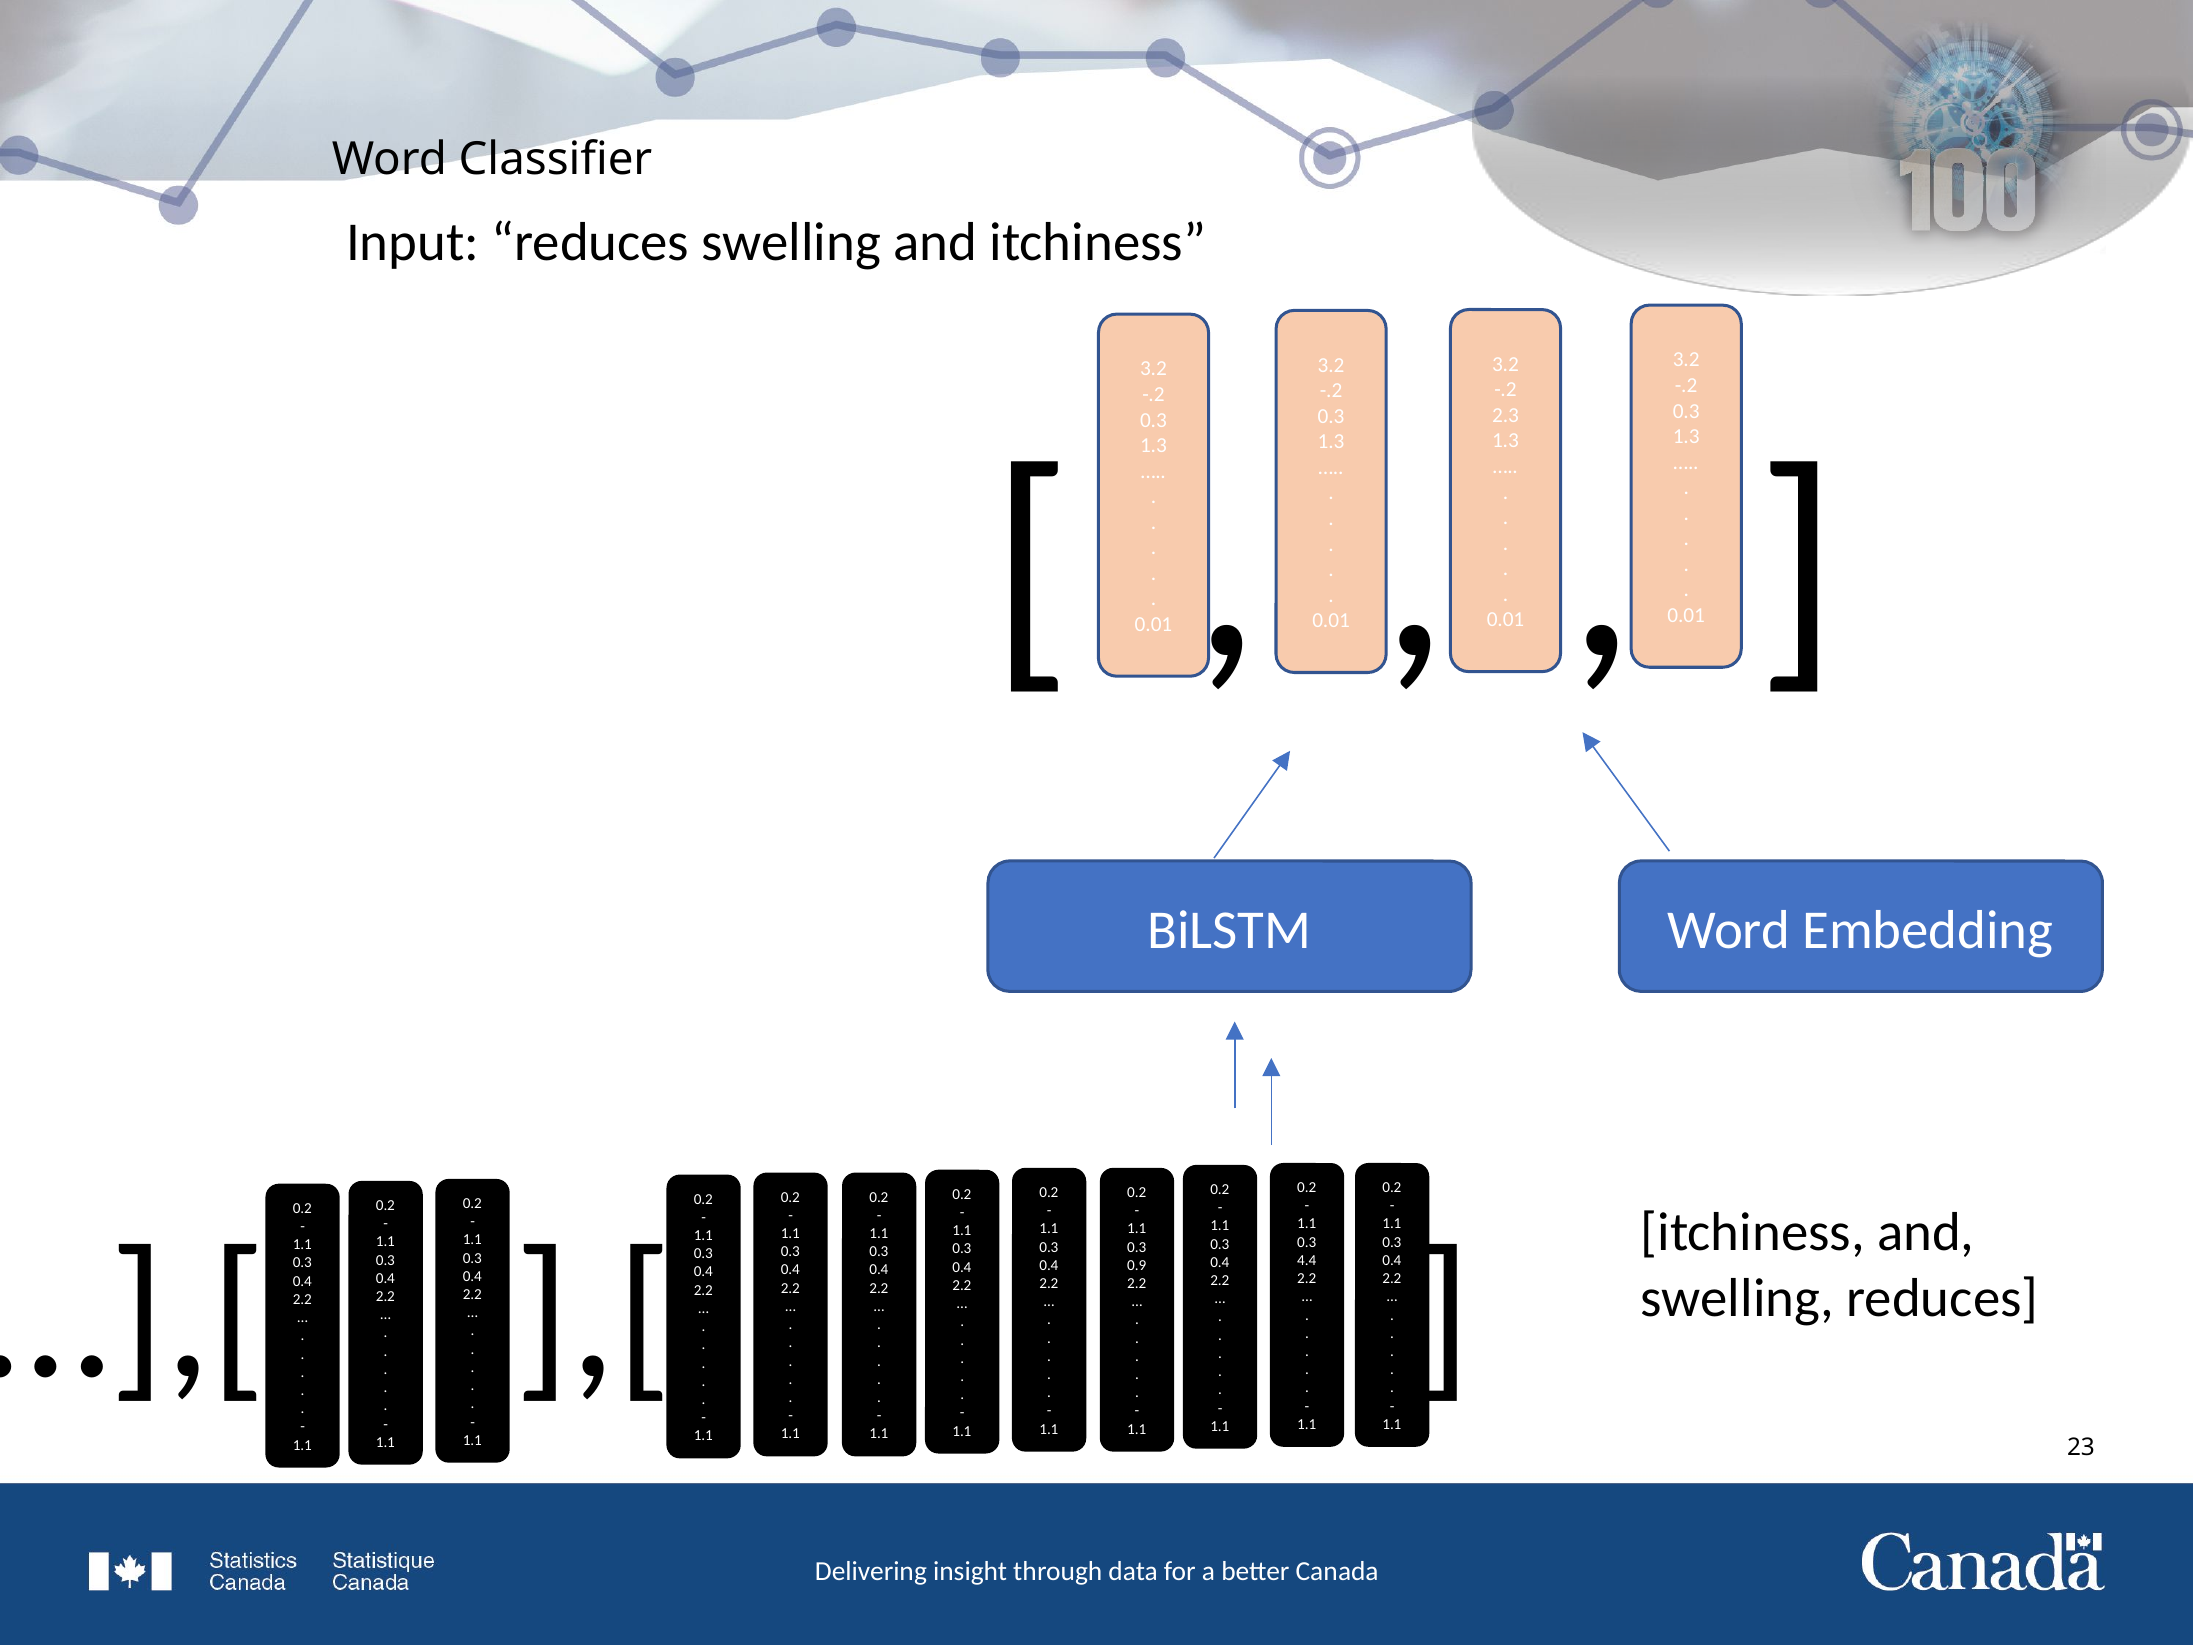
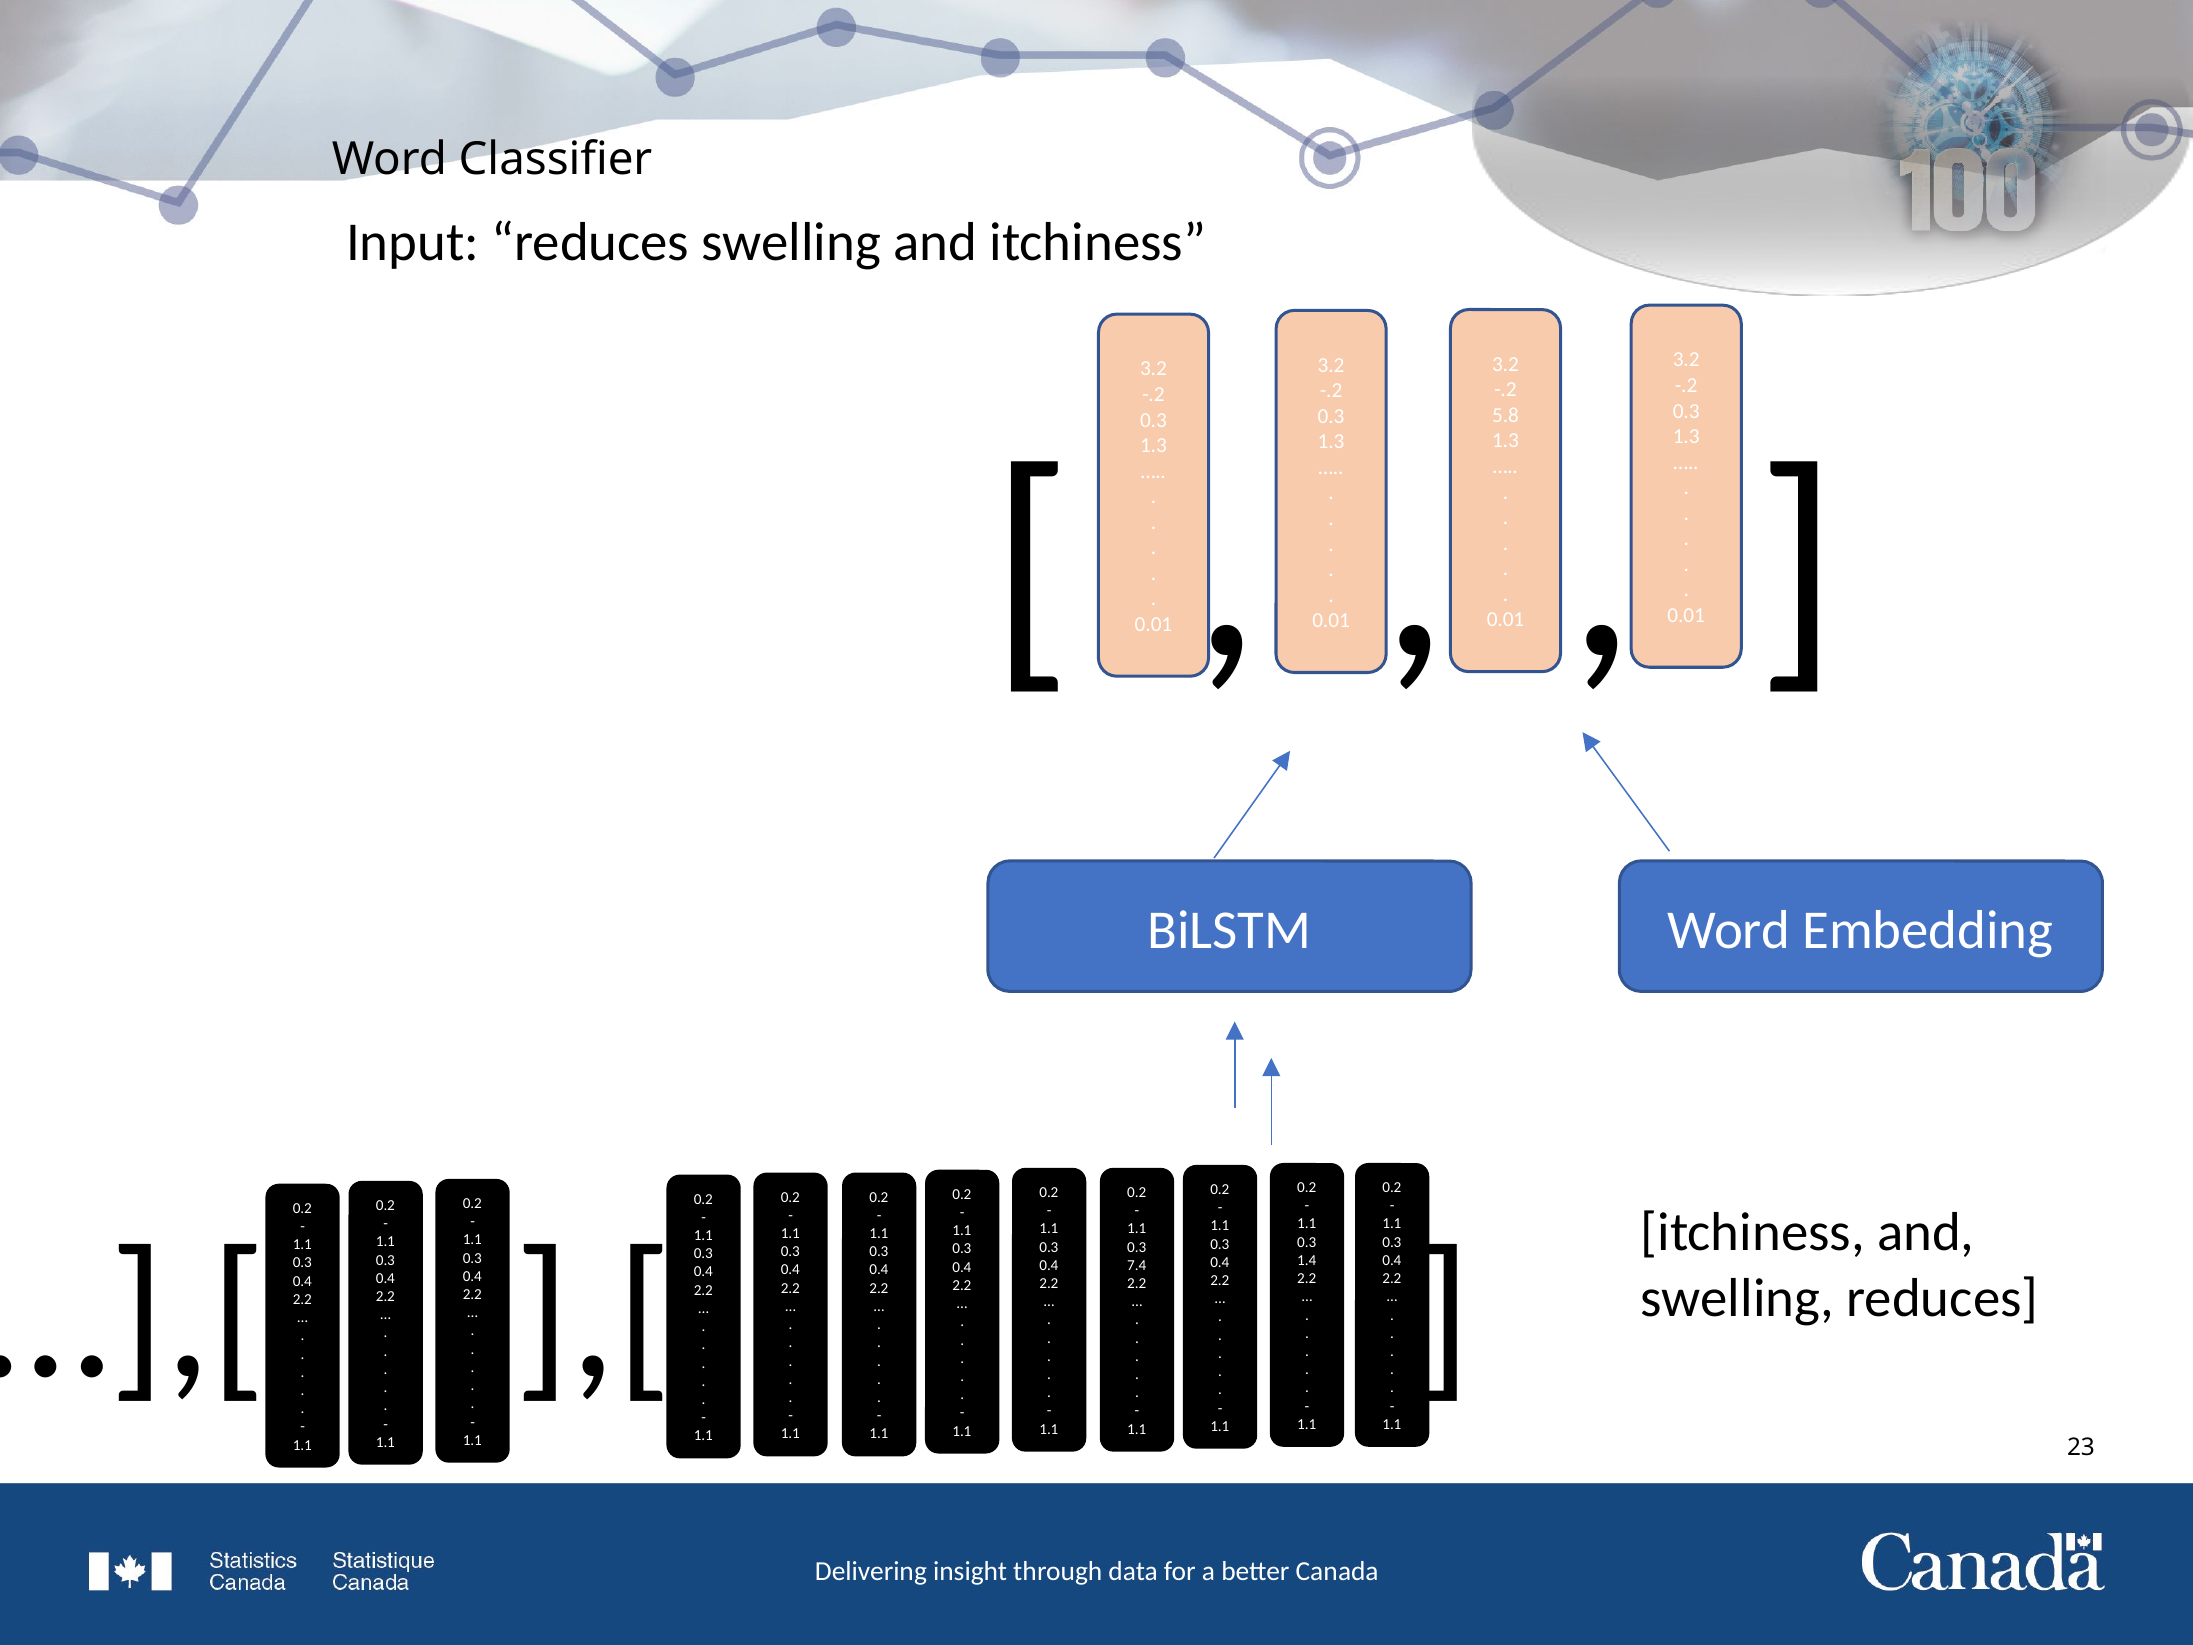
2.3: 2.3 -> 5.8 (1506, 415)
4.4: 4.4 -> 1.4 (1307, 1260)
0.9: 0.9 -> 7.4 (1137, 1265)
